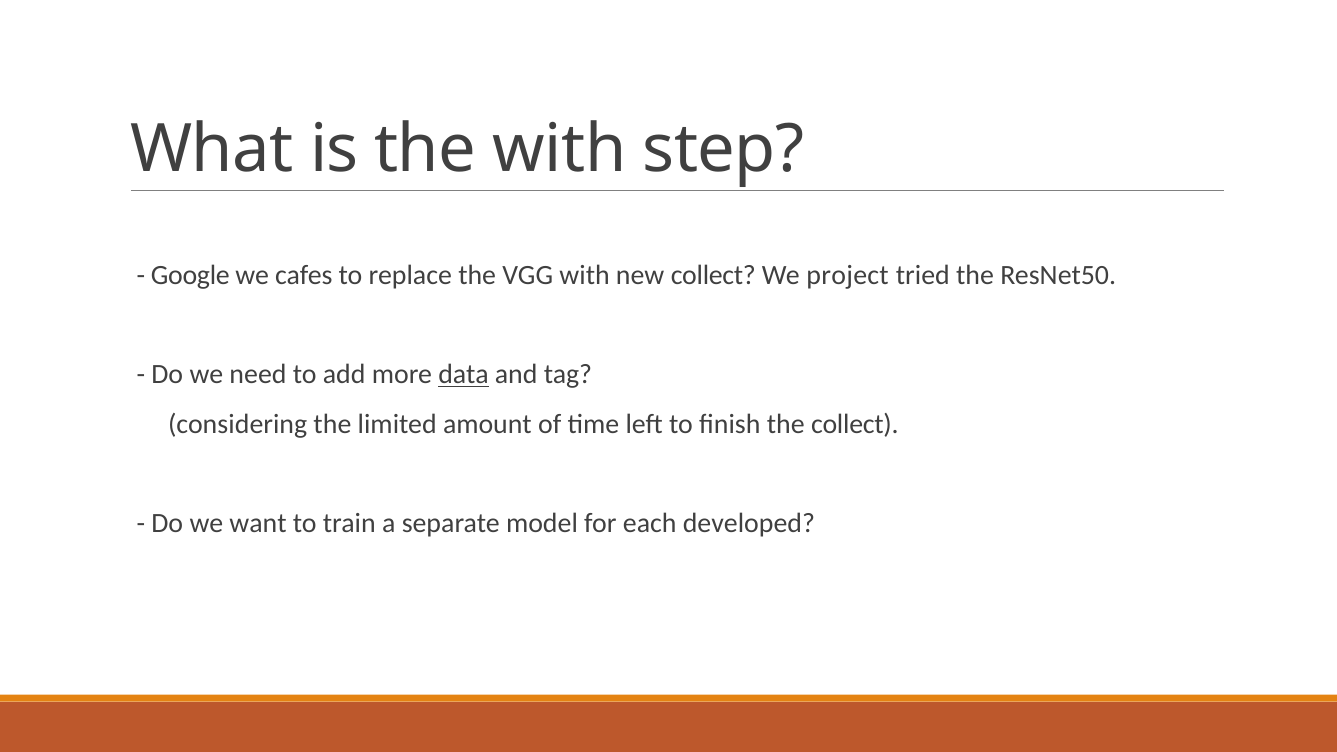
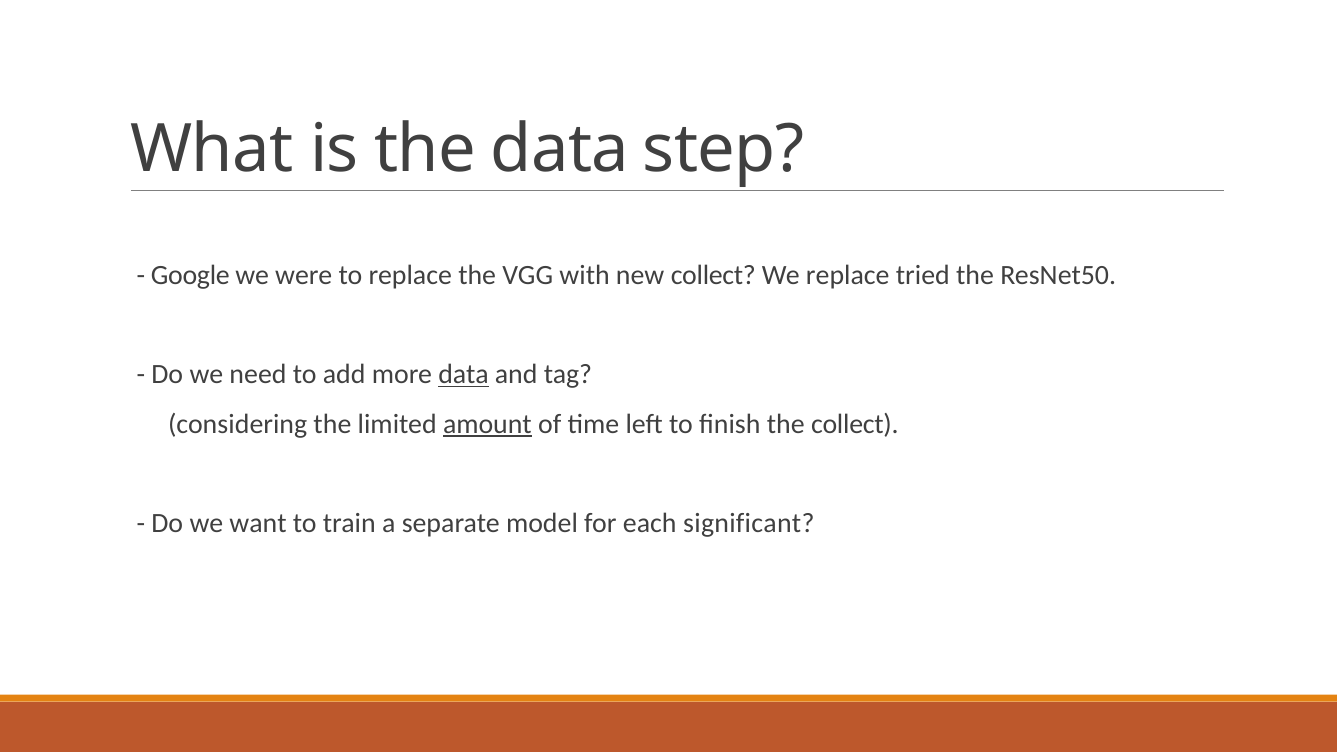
the with: with -> data (560, 150)
cafes: cafes -> were (304, 275)
We project: project -> replace (848, 275)
amount underline: none -> present (487, 424)
developed: developed -> significant (749, 523)
